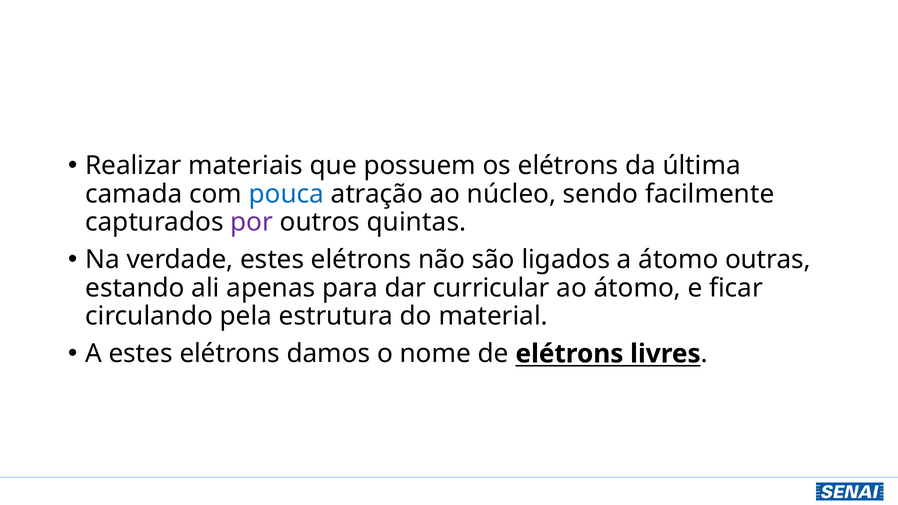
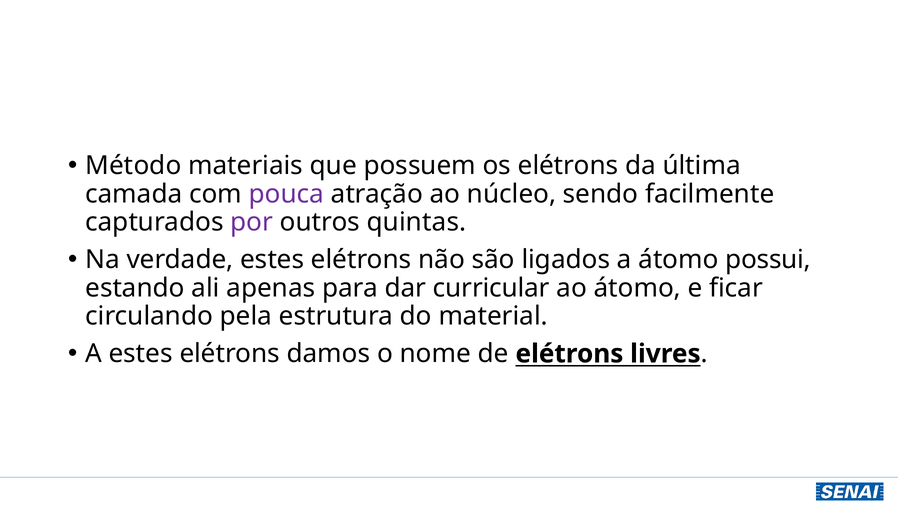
Realizar: Realizar -> Método (133, 166)
pouca colour: blue -> purple (286, 194)
outras: outras -> possui (768, 260)
